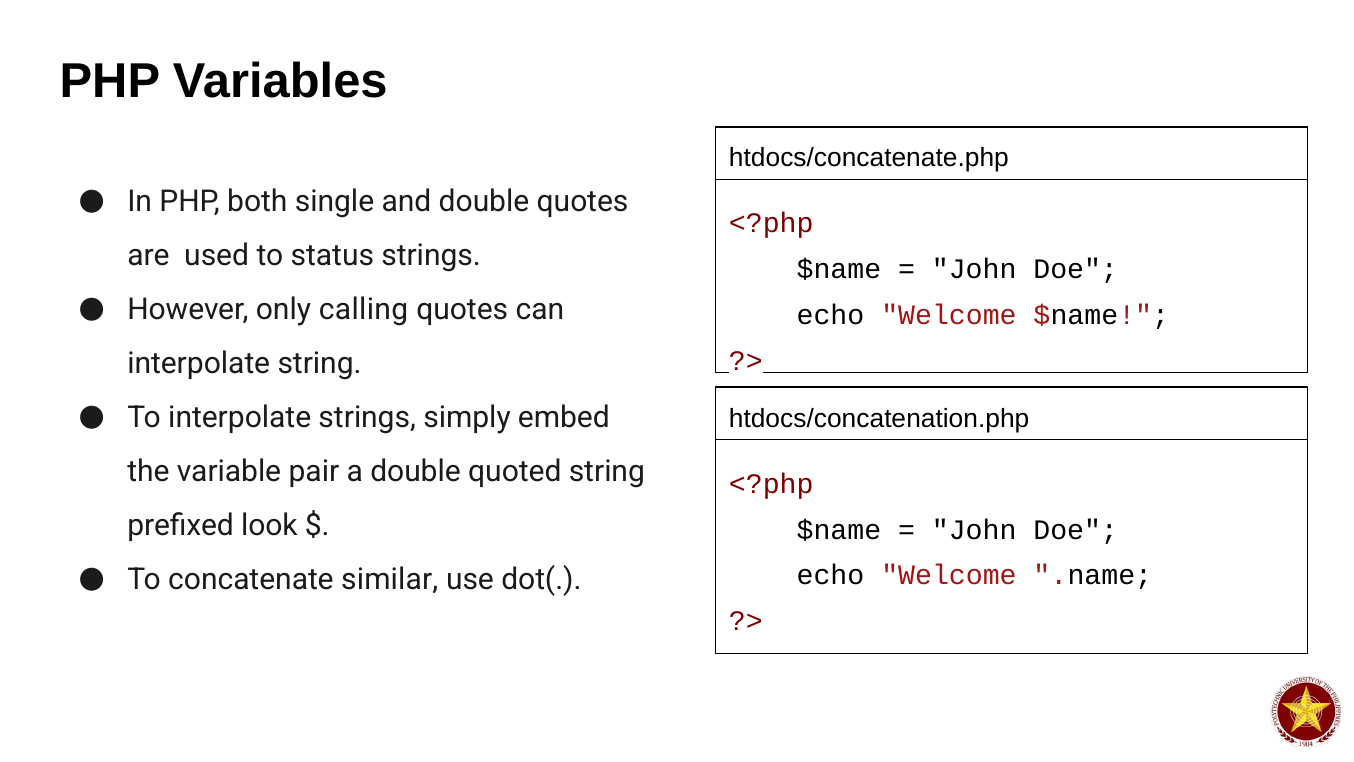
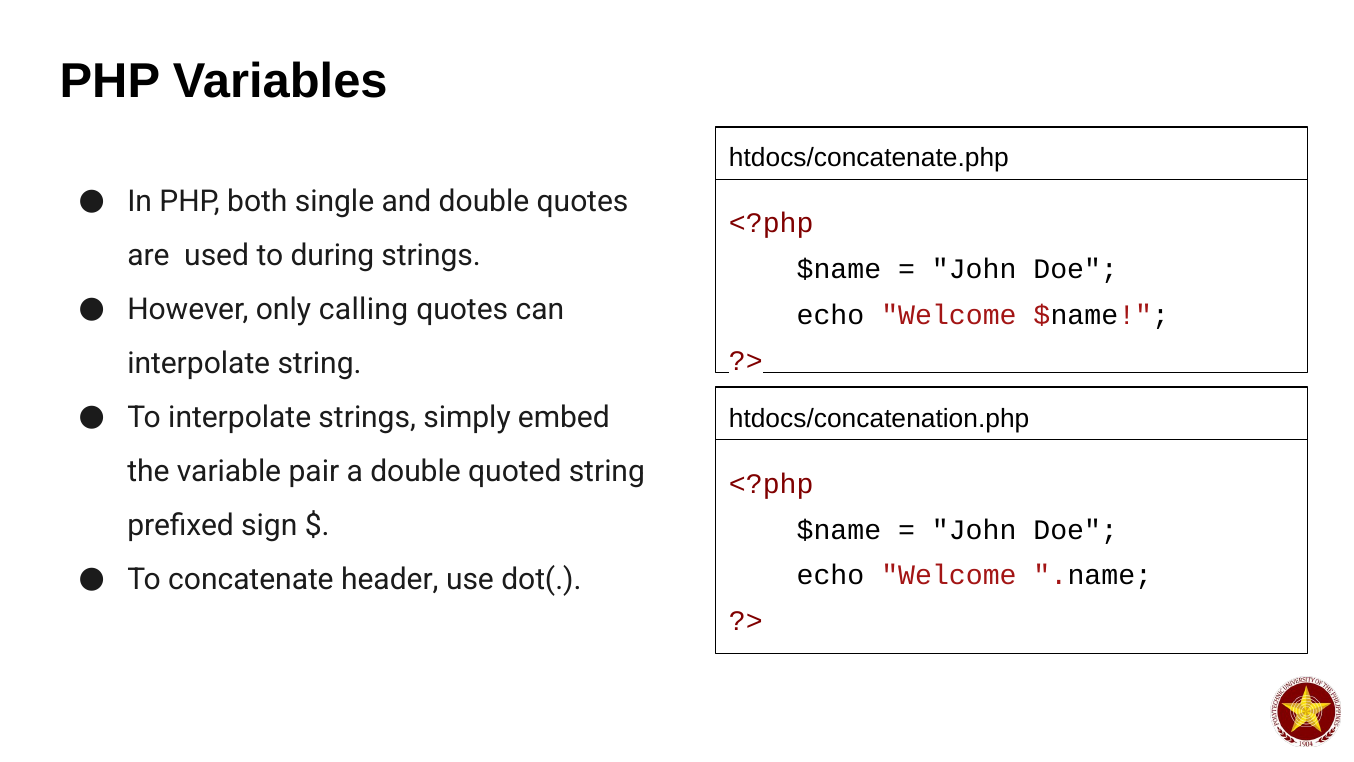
status: status -> during (332, 255)
look: look -> sign (269, 525)
similar: similar -> header (390, 579)
